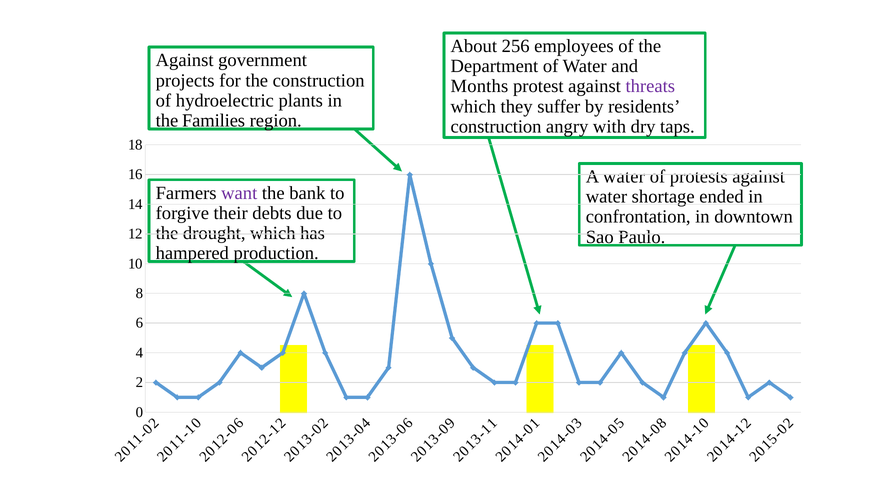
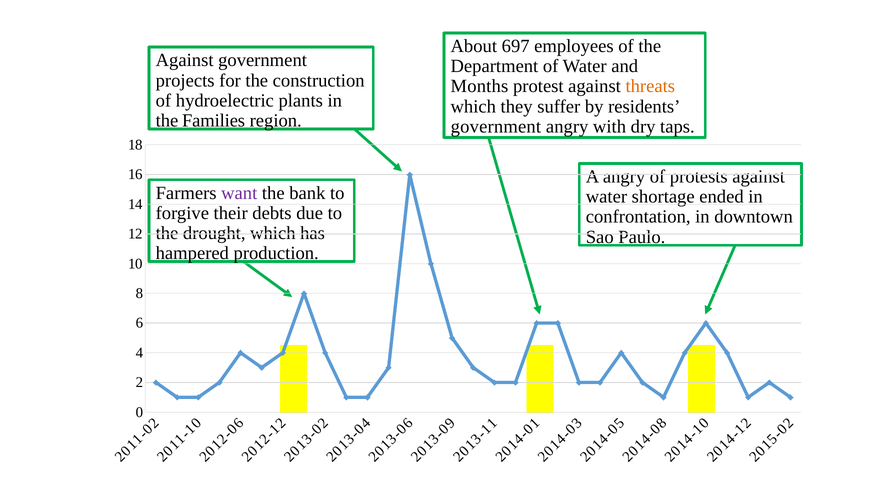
256: 256 -> 697 (516, 46)
threats colour: purple -> orange (650, 86)
construction: construction -> government (496, 126)
A water: water -> angry (624, 177)
